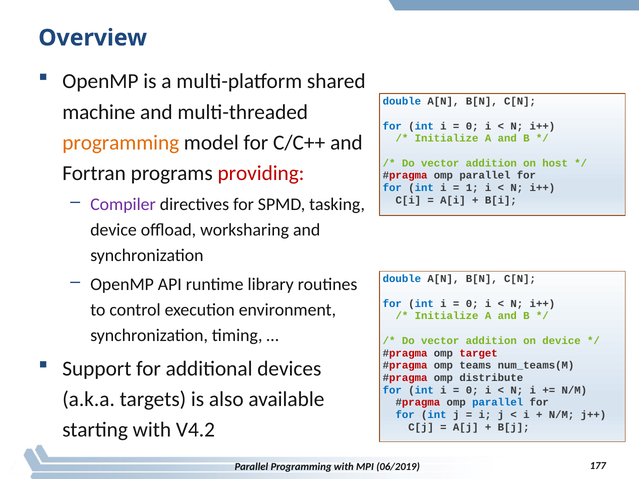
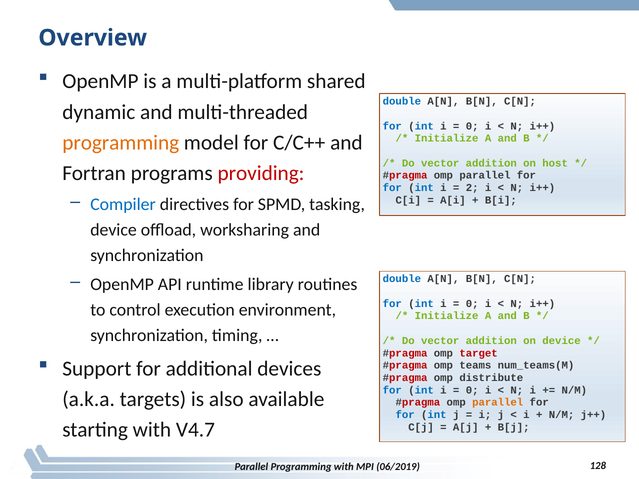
machine: machine -> dynamic (99, 112)
1: 1 -> 2 (472, 188)
Compiler colour: purple -> blue (123, 204)
parallel colour: blue -> orange (498, 403)
V4.2: V4.2 -> V4.7 (195, 430)
177: 177 -> 128 (598, 466)
